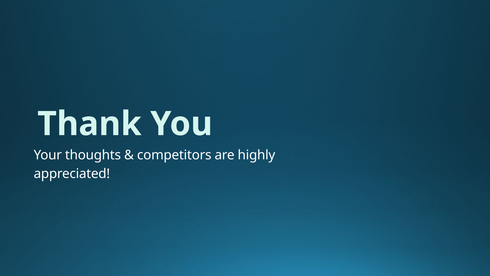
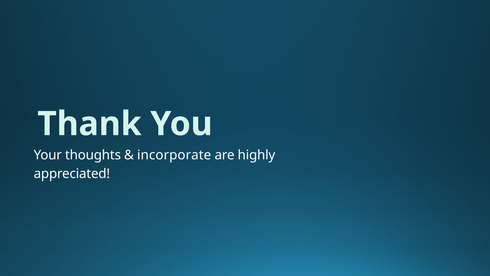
competitors: competitors -> incorporate (174, 155)
